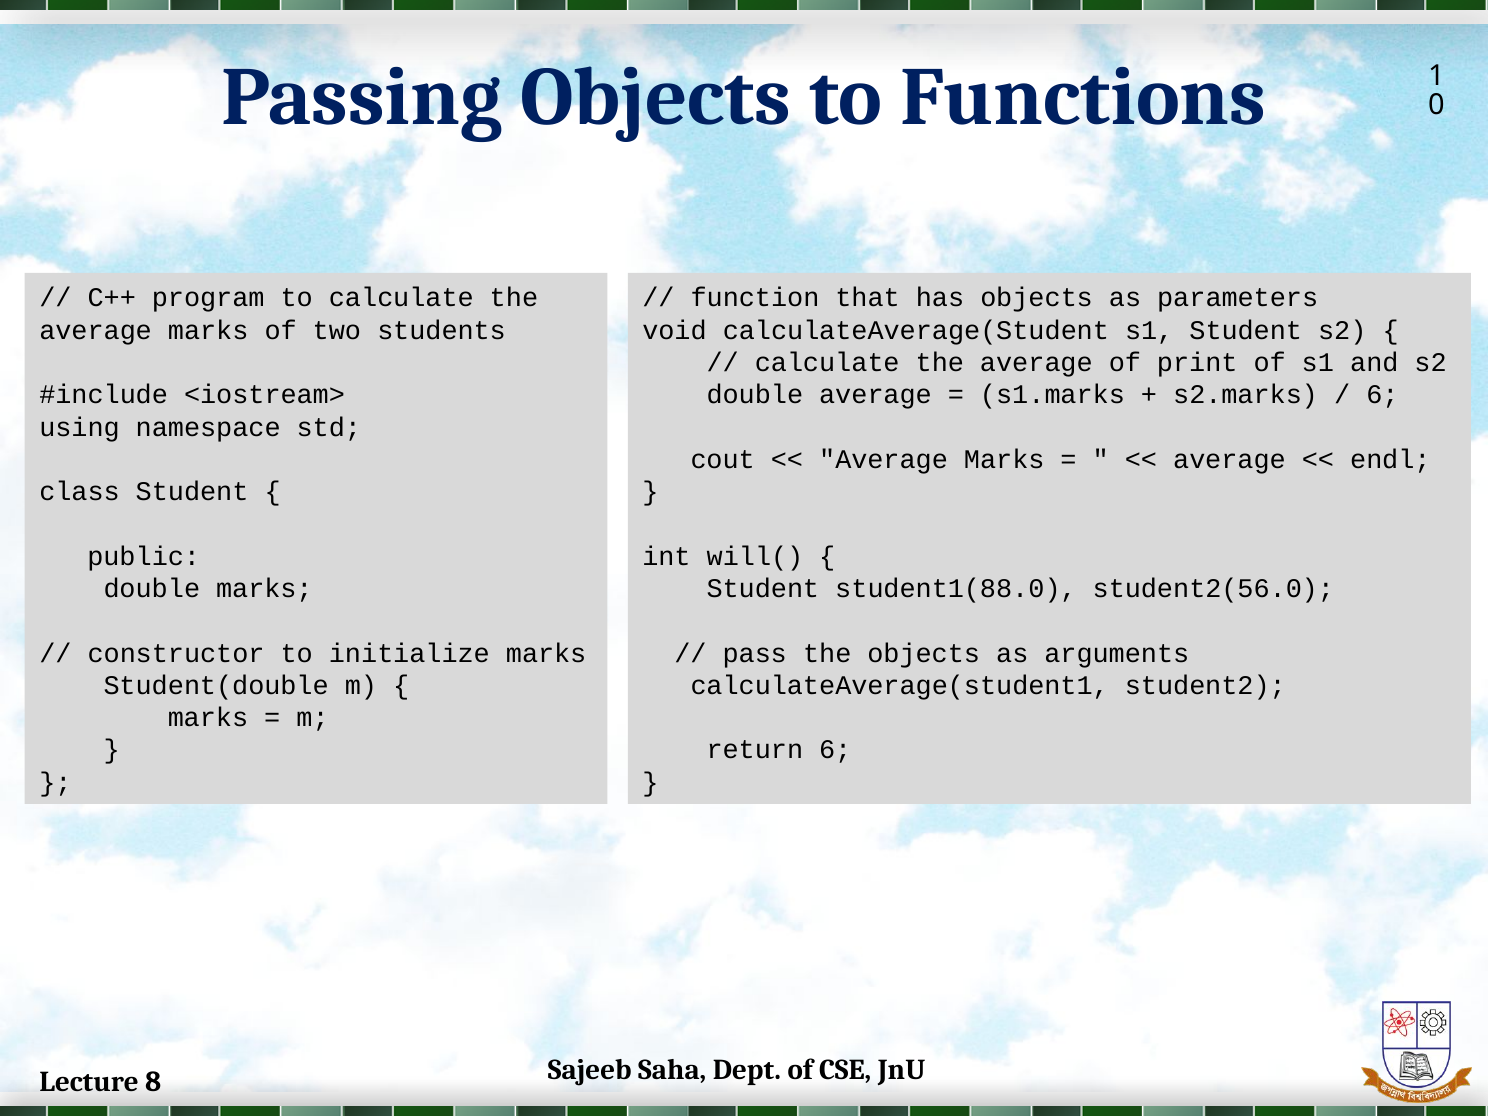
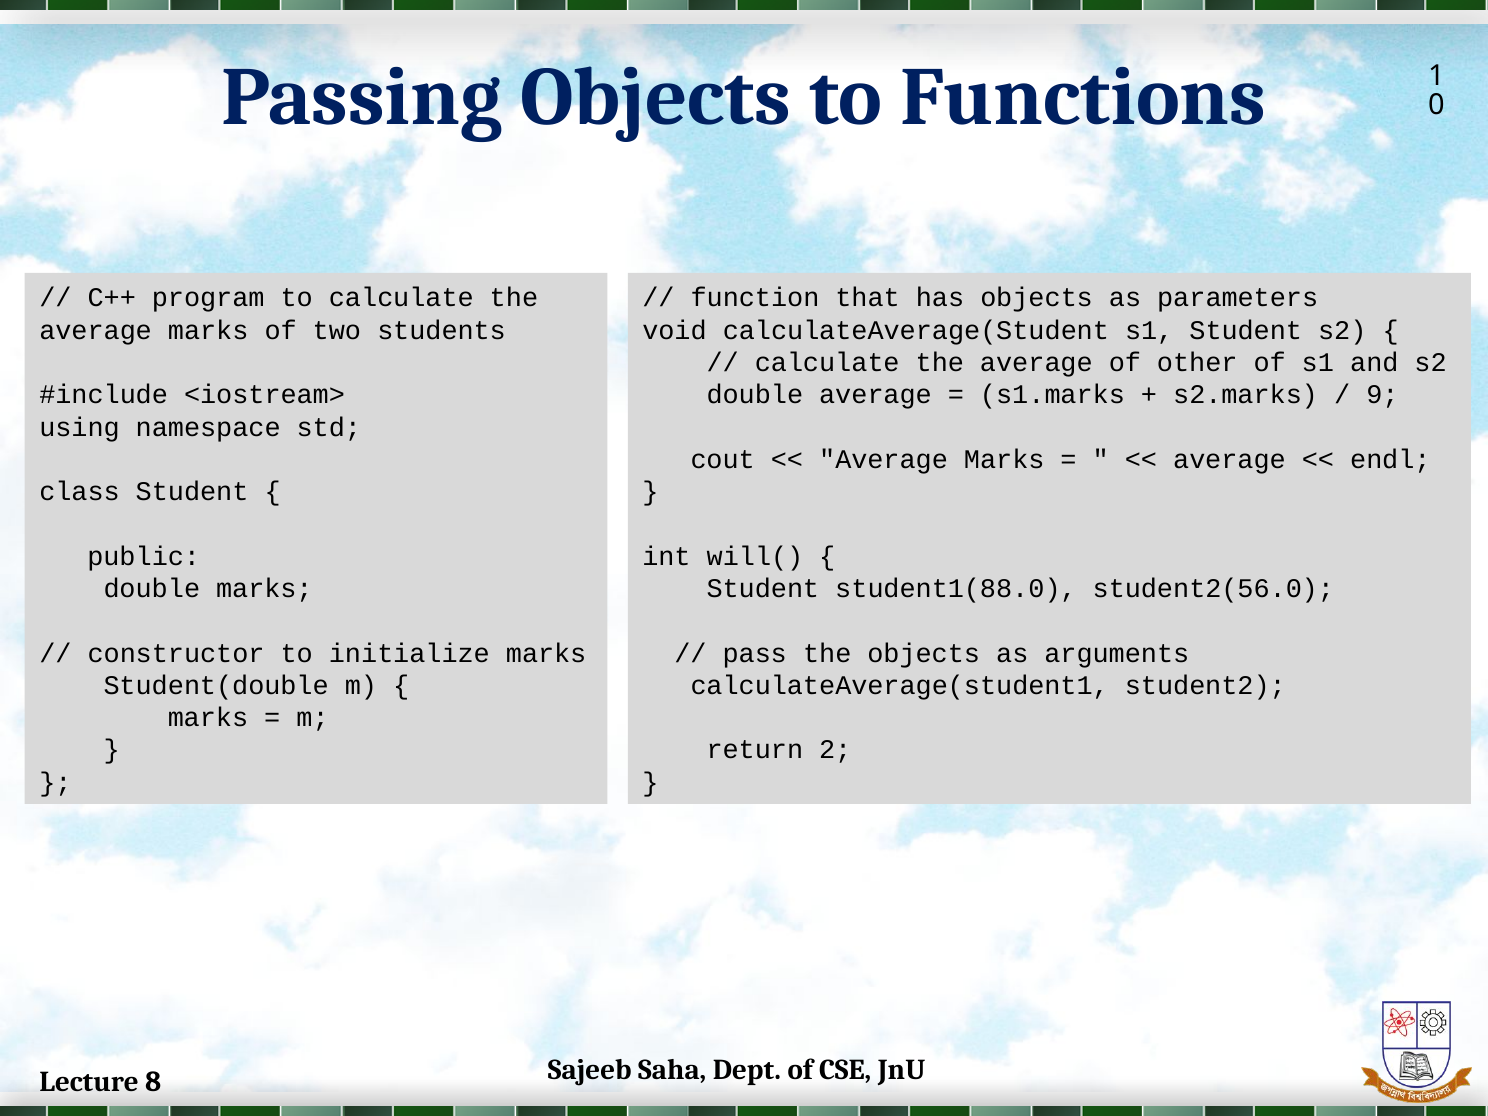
print: print -> other (1197, 363)
6: 6 -> 9 (1382, 395)
return 6: 6 -> 2 (835, 750)
